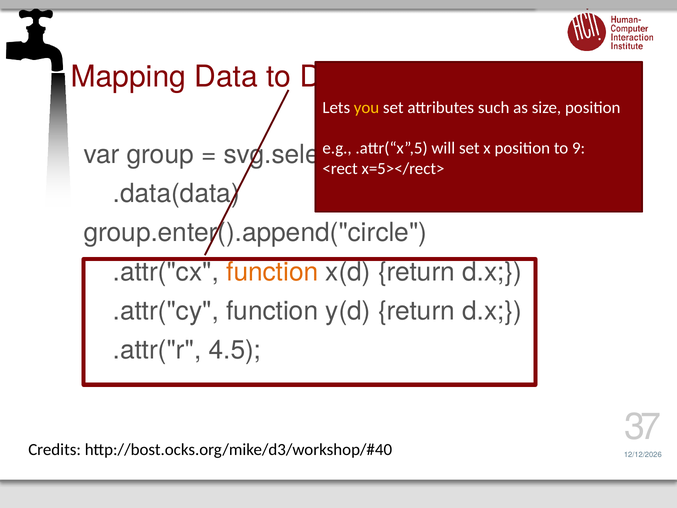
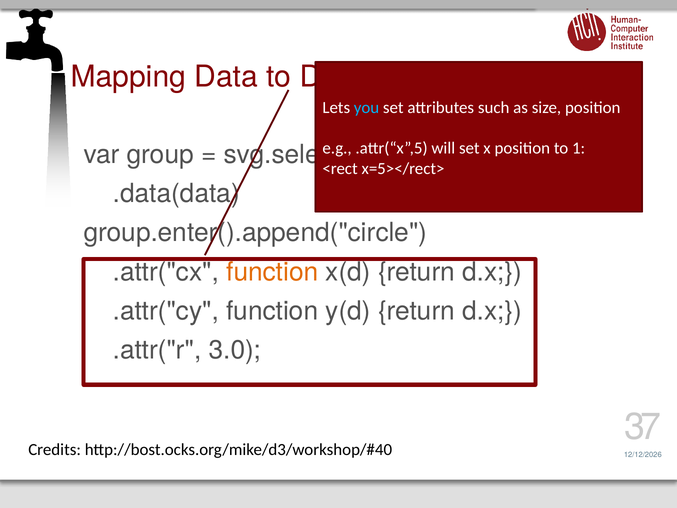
you colour: yellow -> light blue (367, 107)
9: 9 -> 1 (579, 148)
4.5: 4.5 -> 3.0 (235, 350)
